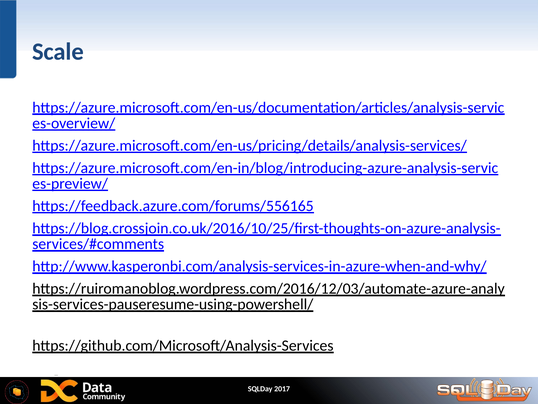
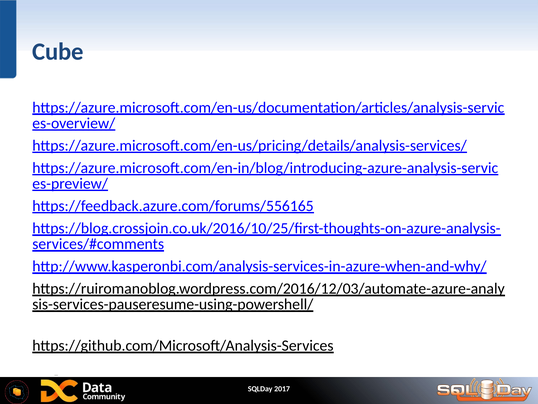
Scale: Scale -> Cube (58, 51)
